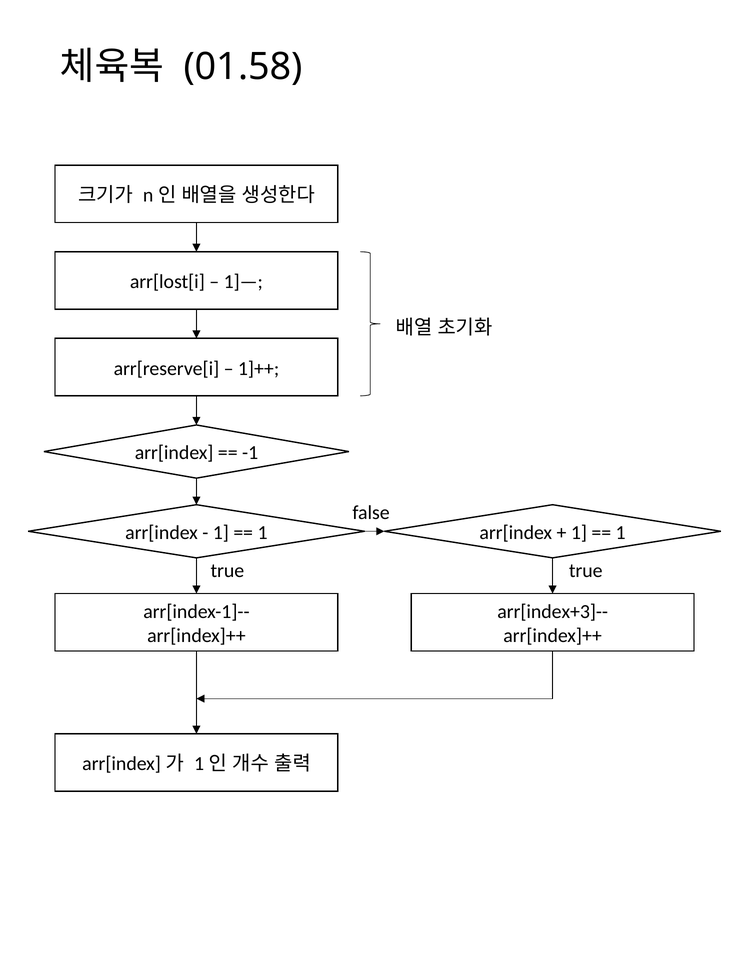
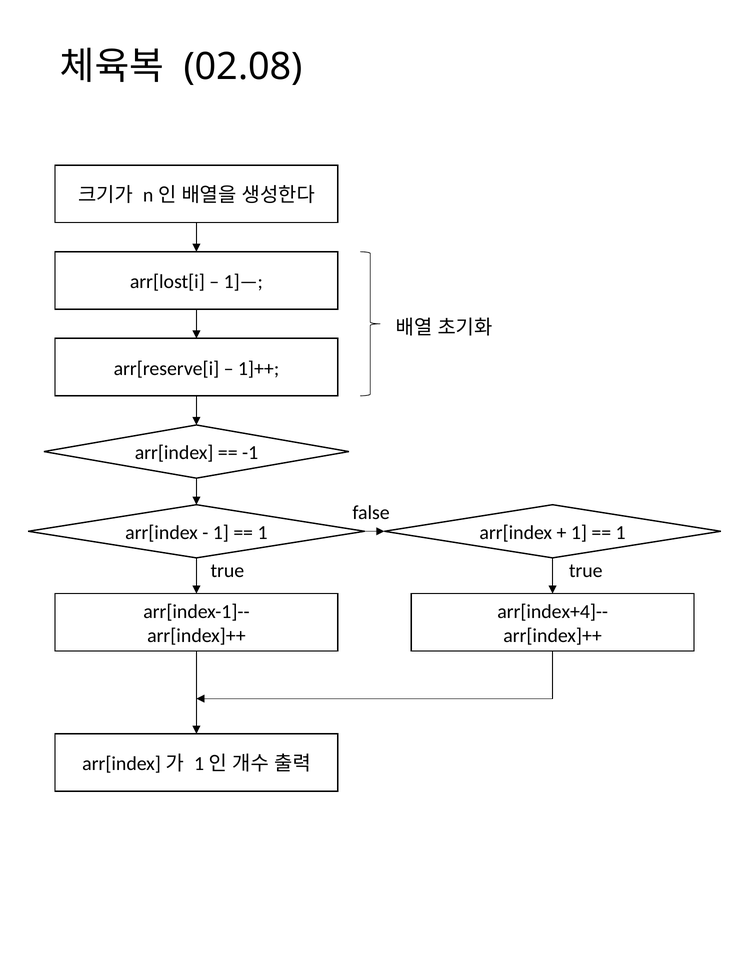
01.58: 01.58 -> 02.08 (243, 67)
arr[index+3]--: arr[index+3]-- -> arr[index+4]-- (553, 611)
